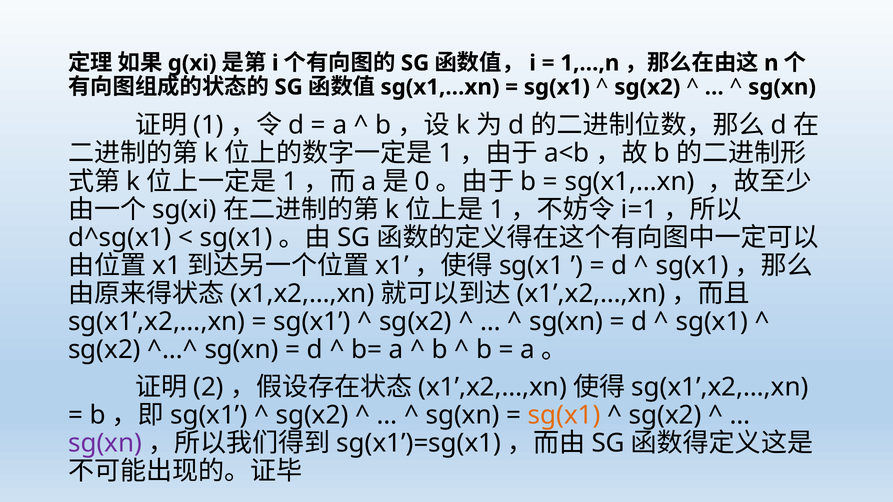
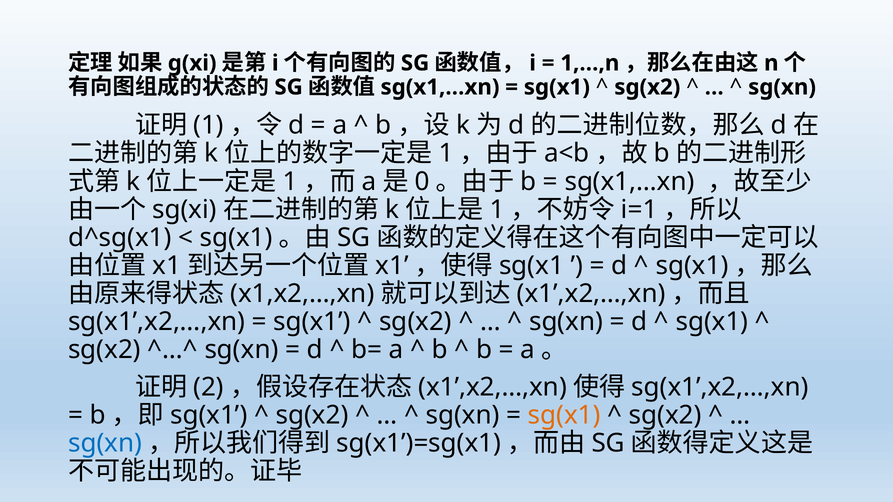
sg(xn colour: purple -> blue (105, 444)
